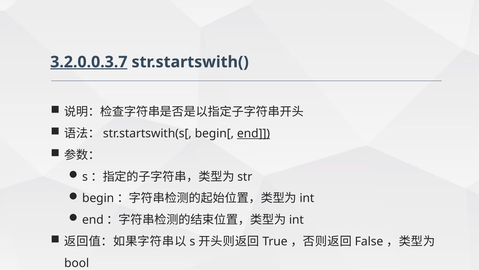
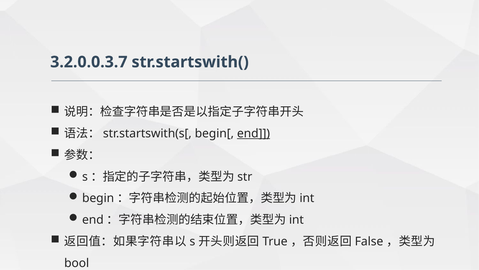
3.2.0.0.3.7 underline: present -> none (89, 62)
